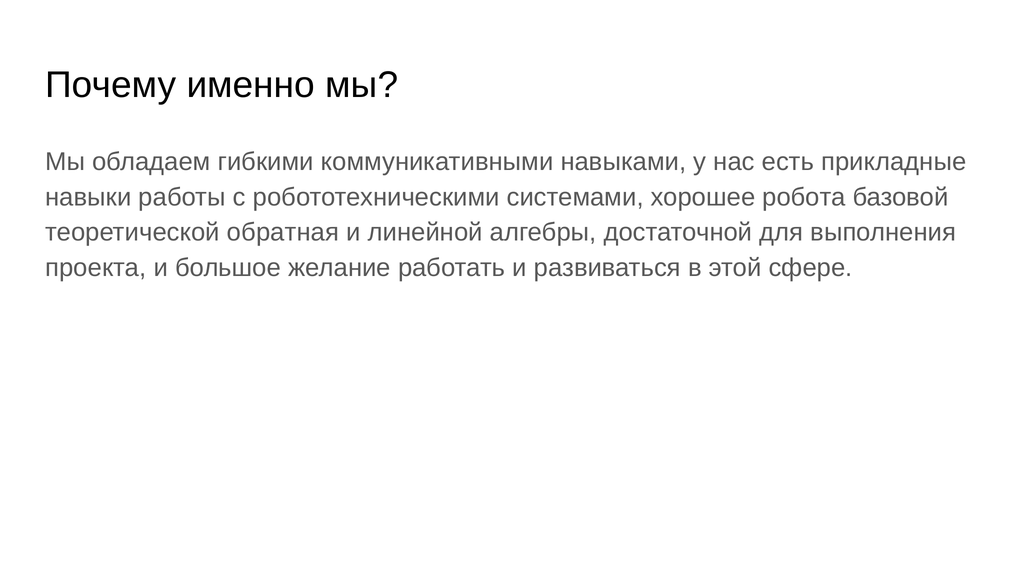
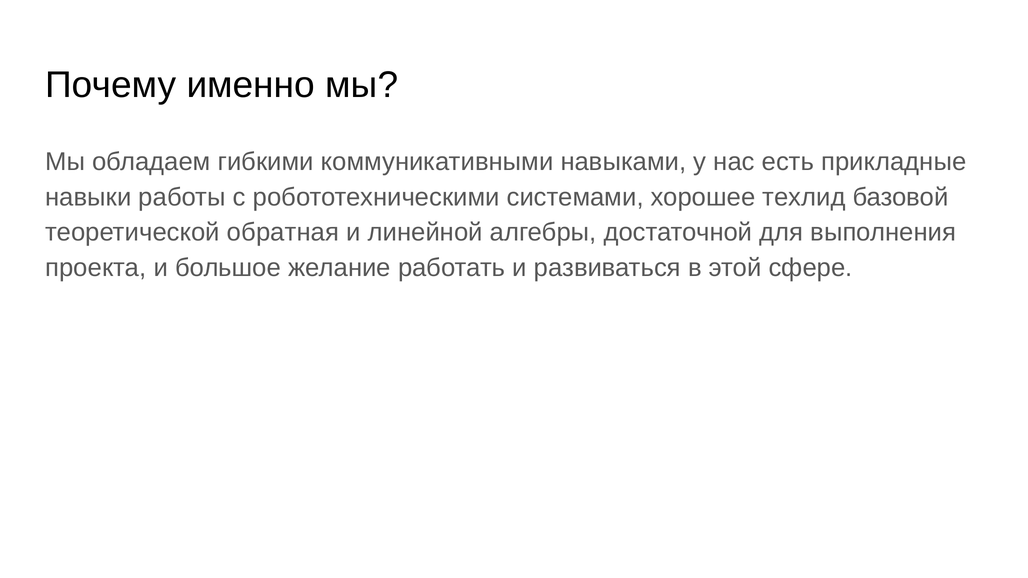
робота: робота -> техлид (804, 197)
